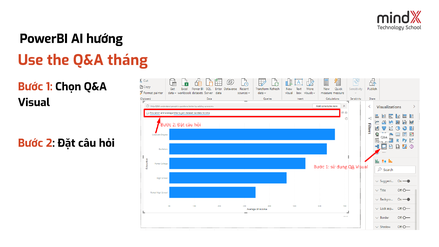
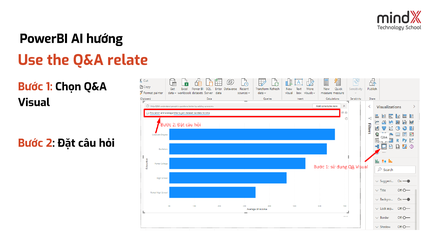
tháng: tháng -> relate (128, 60)
